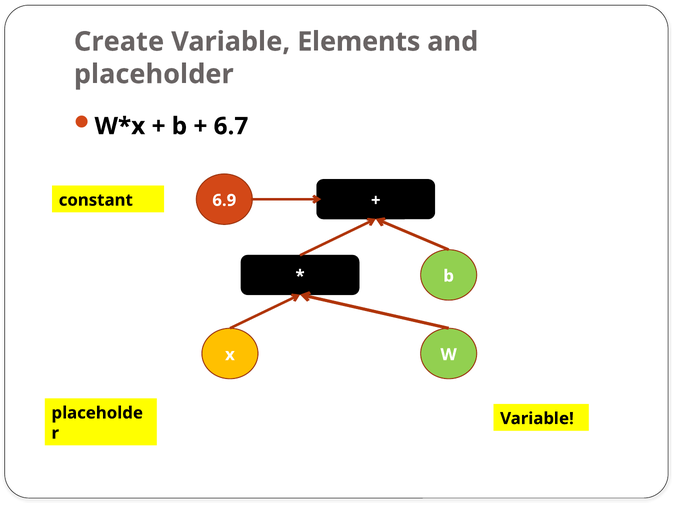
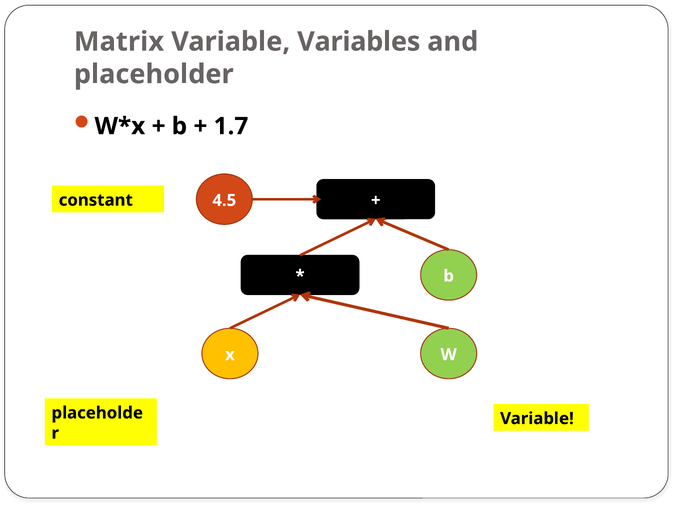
Create: Create -> Matrix (119, 42)
Elements: Elements -> Variables (359, 42)
6.7: 6.7 -> 1.7 (231, 126)
6.9: 6.9 -> 4.5 (224, 200)
